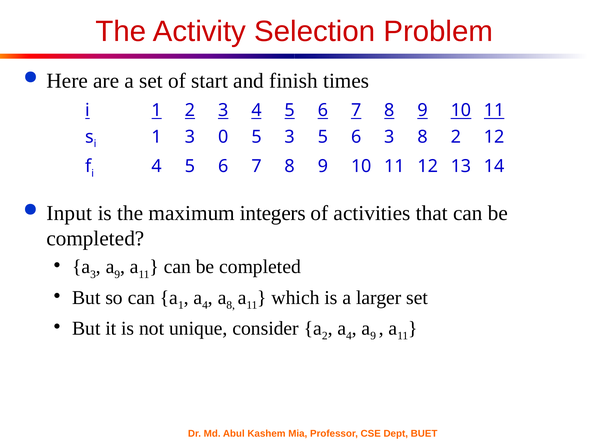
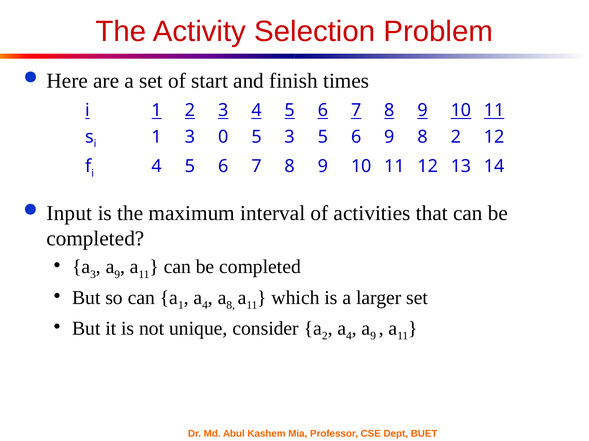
6 3: 3 -> 9 (389, 137)
integers: integers -> interval (273, 213)
